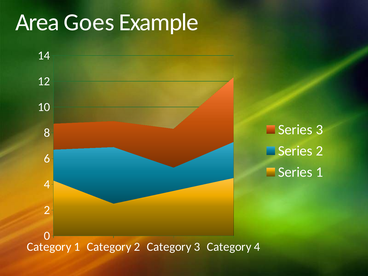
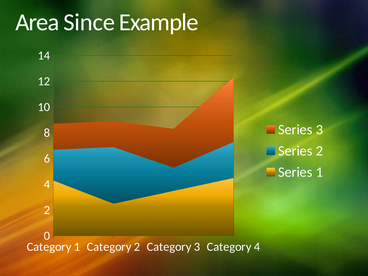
Goes: Goes -> Since (89, 22)
